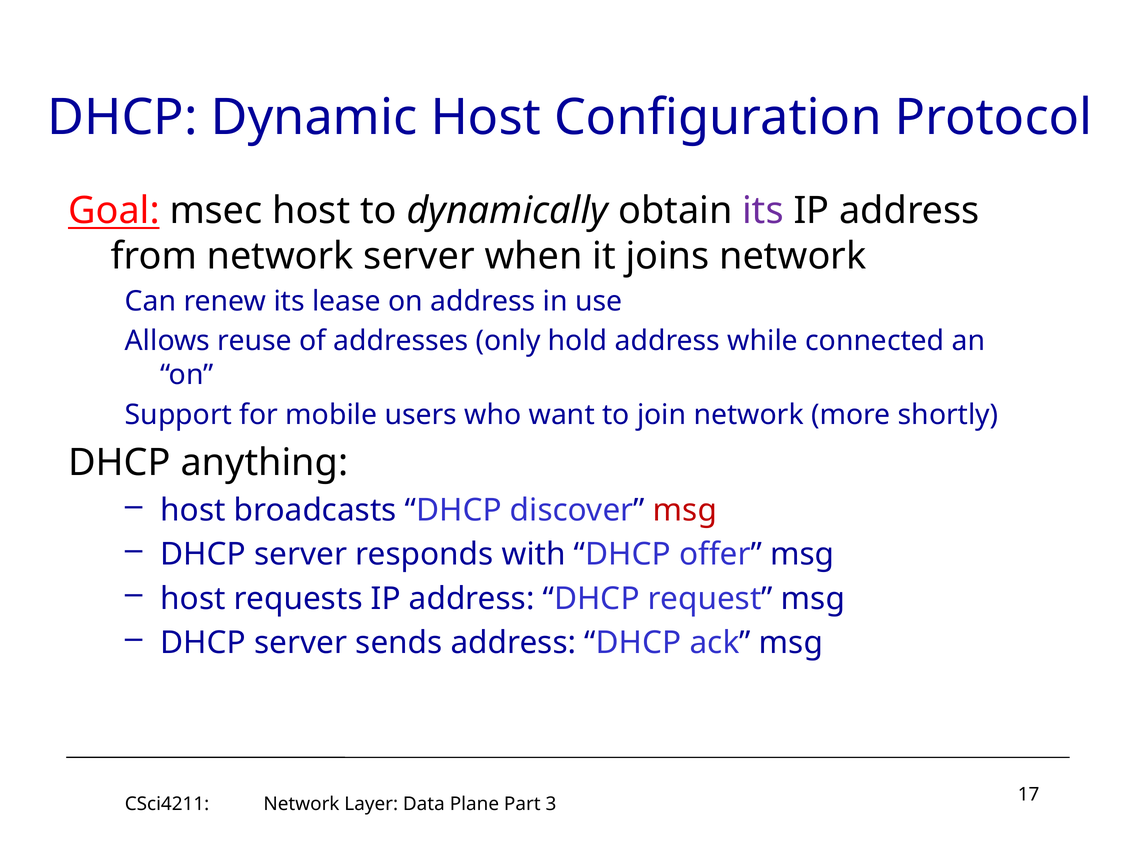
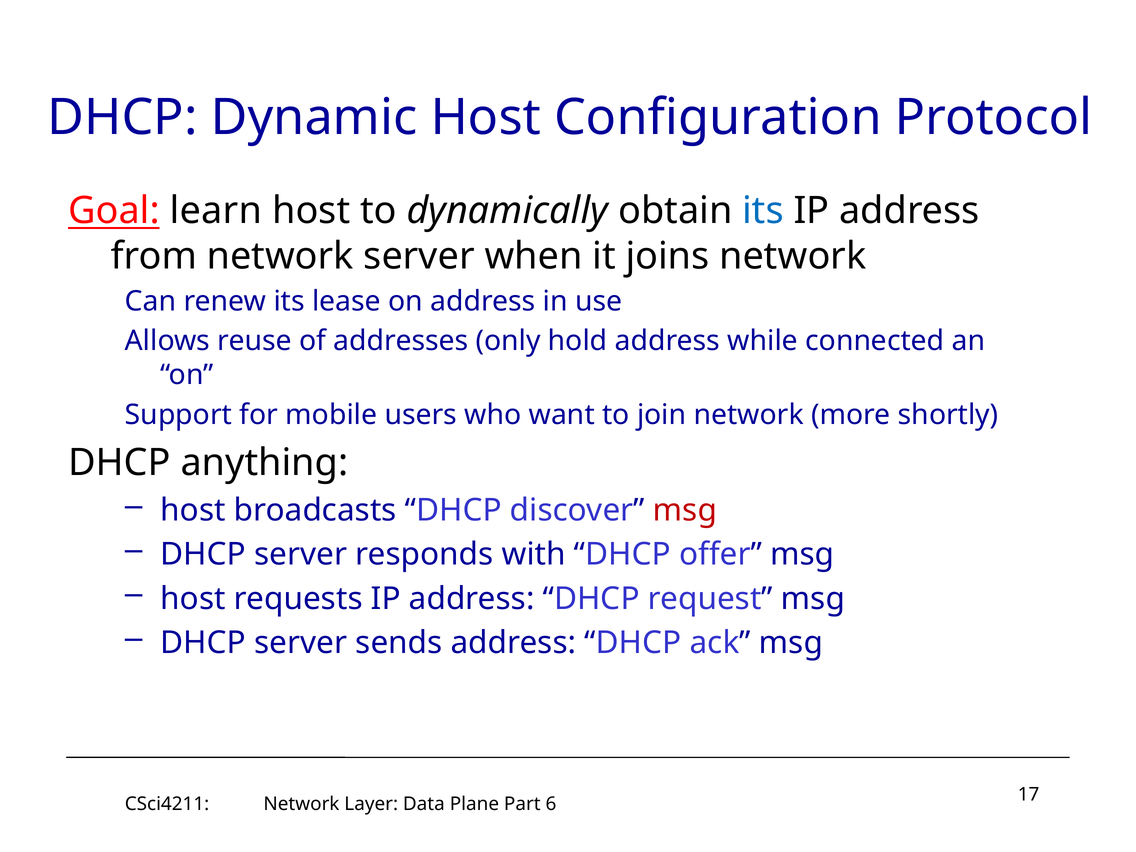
msec: msec -> learn (216, 211)
its colour: purple -> blue (763, 211)
3: 3 -> 6 (551, 804)
